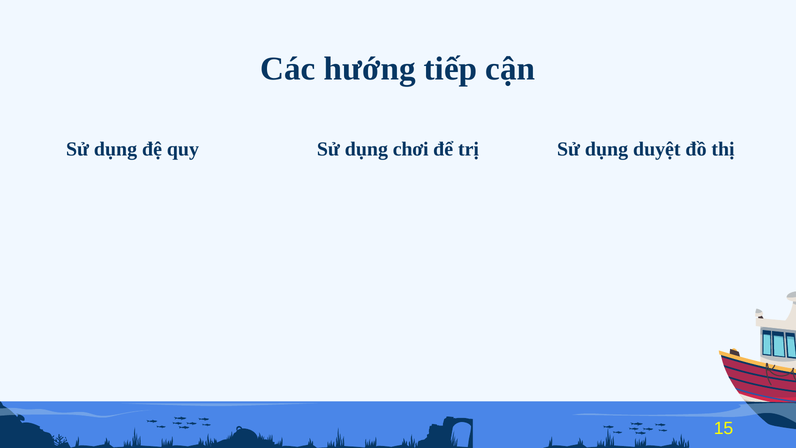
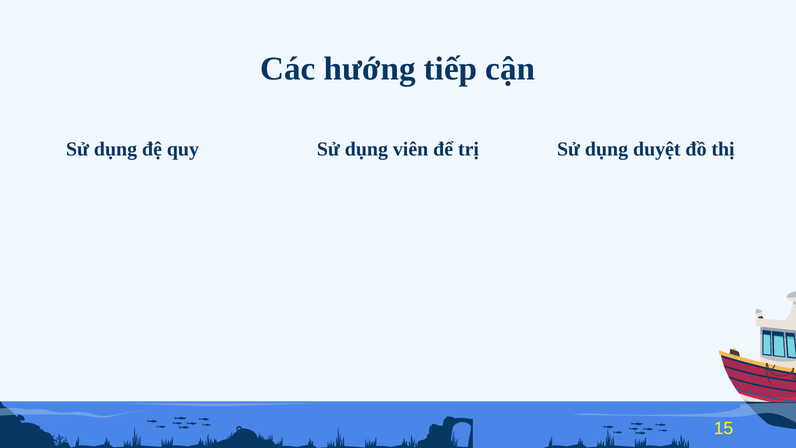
chơi: chơi -> viên (411, 149)
